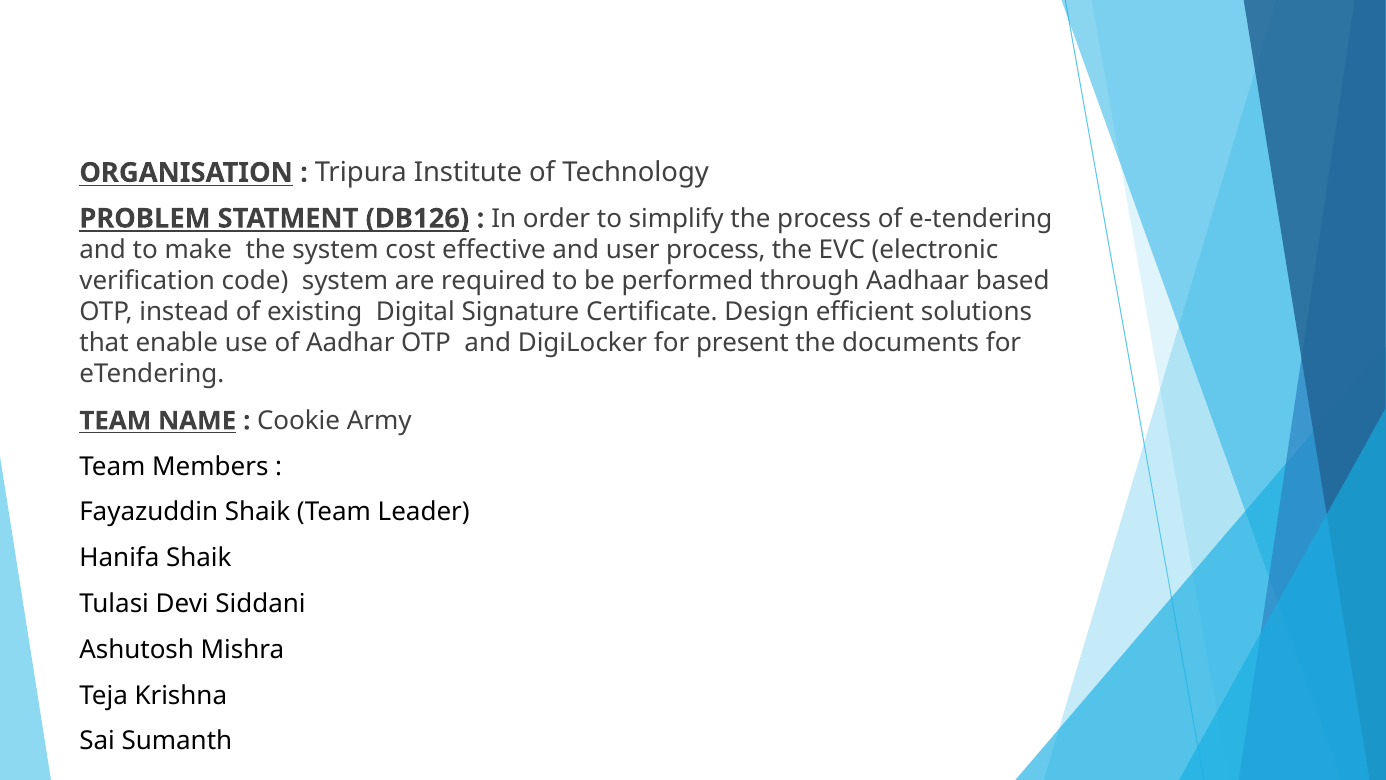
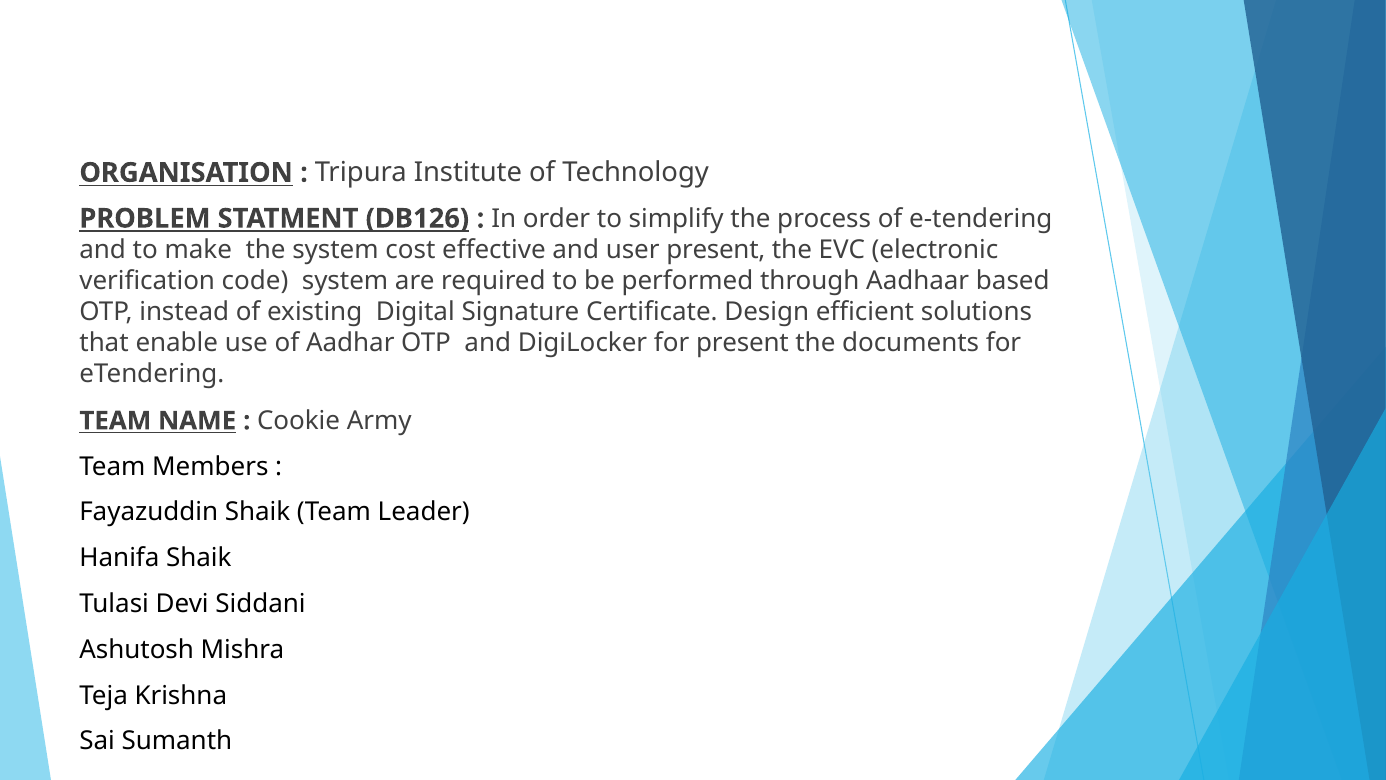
user process: process -> present (716, 250)
